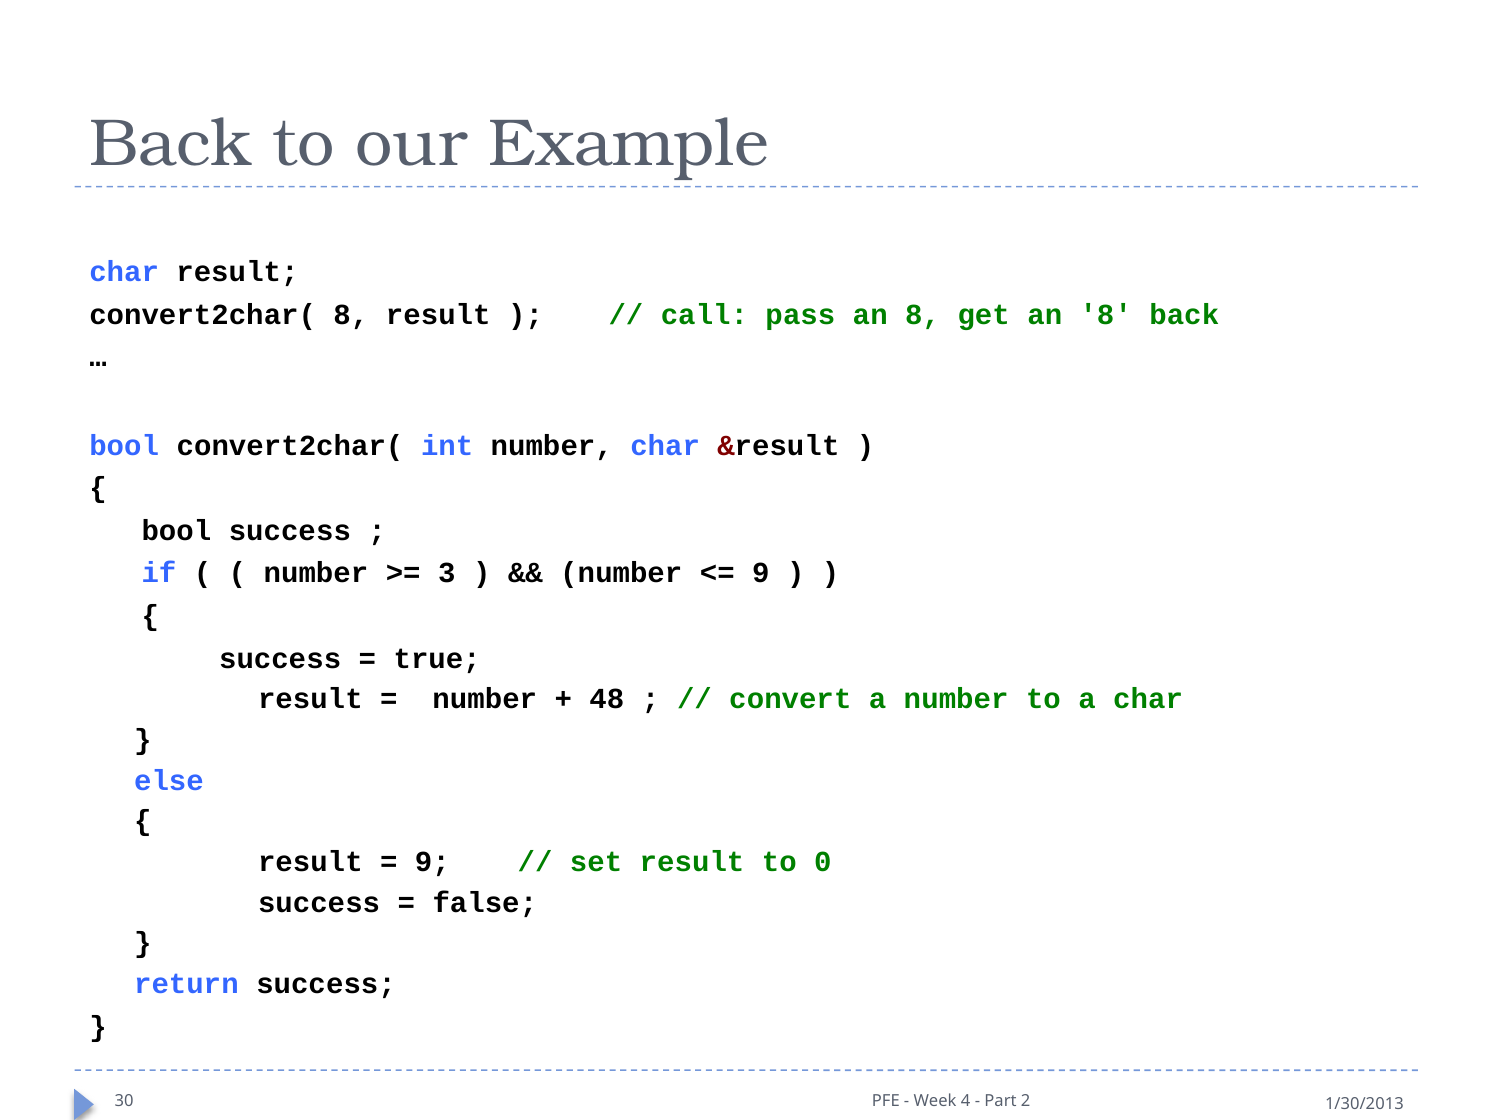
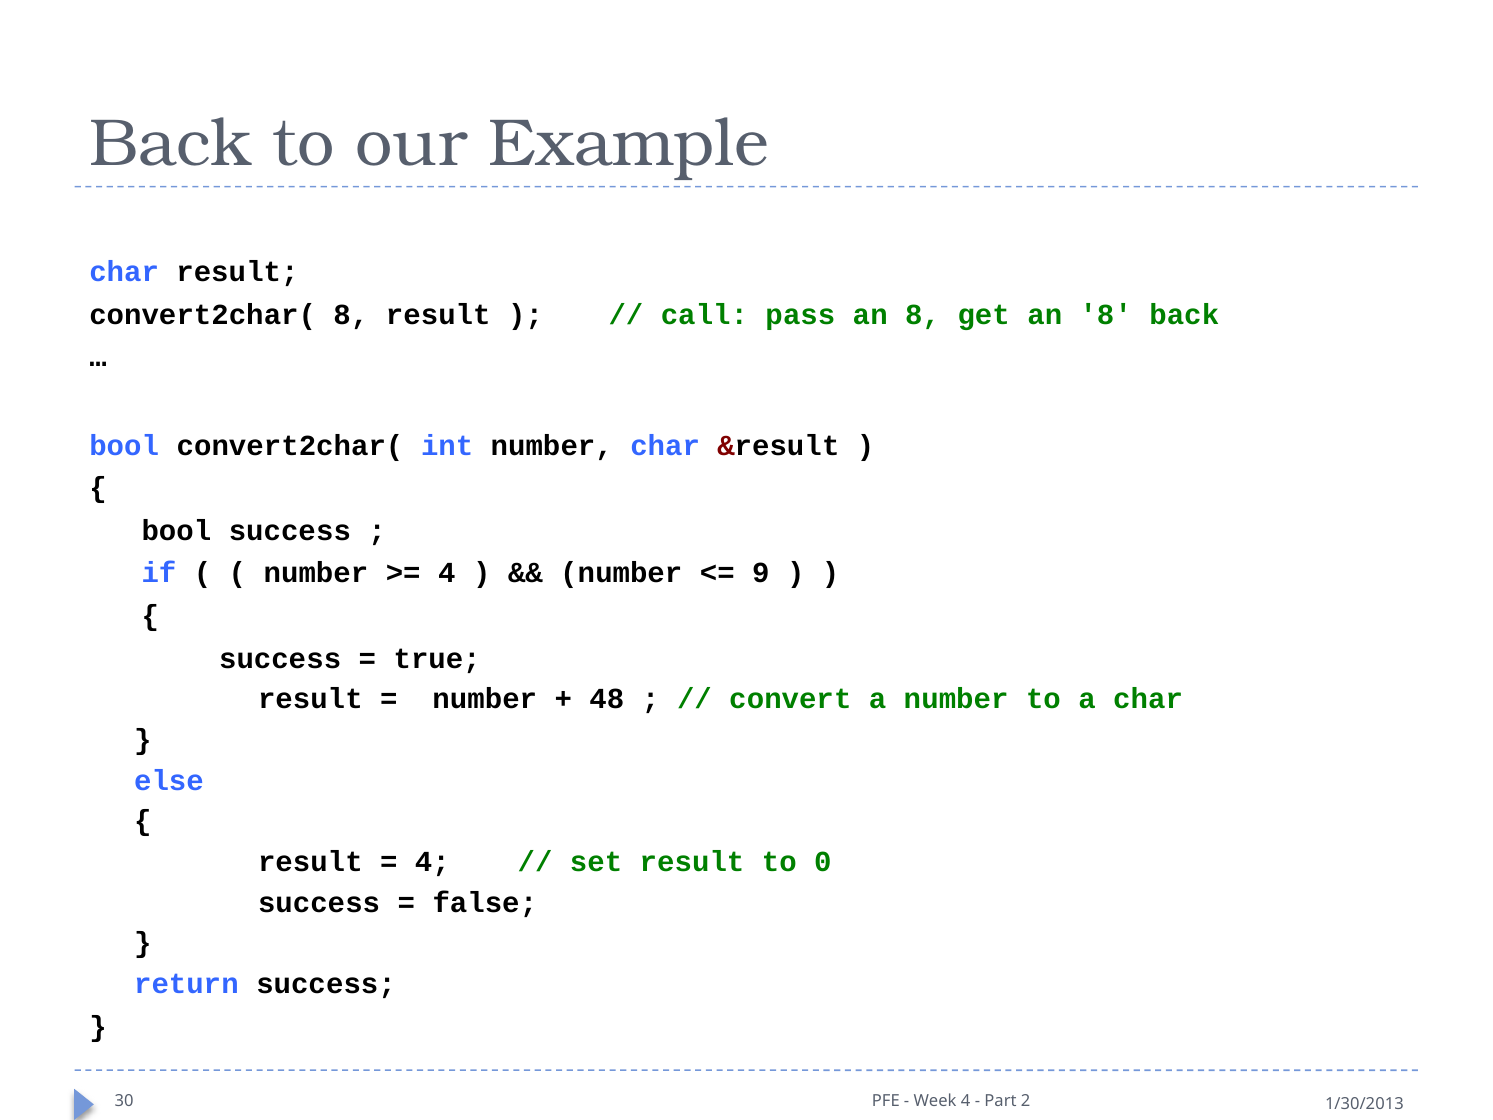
3: 3 -> 4 (447, 573)
9: 9 -> 4 (432, 862)
